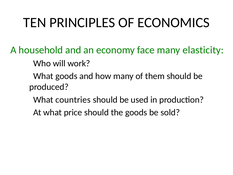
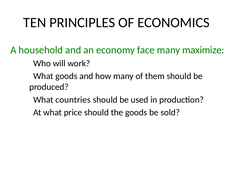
elasticity: elasticity -> maximize (203, 50)
